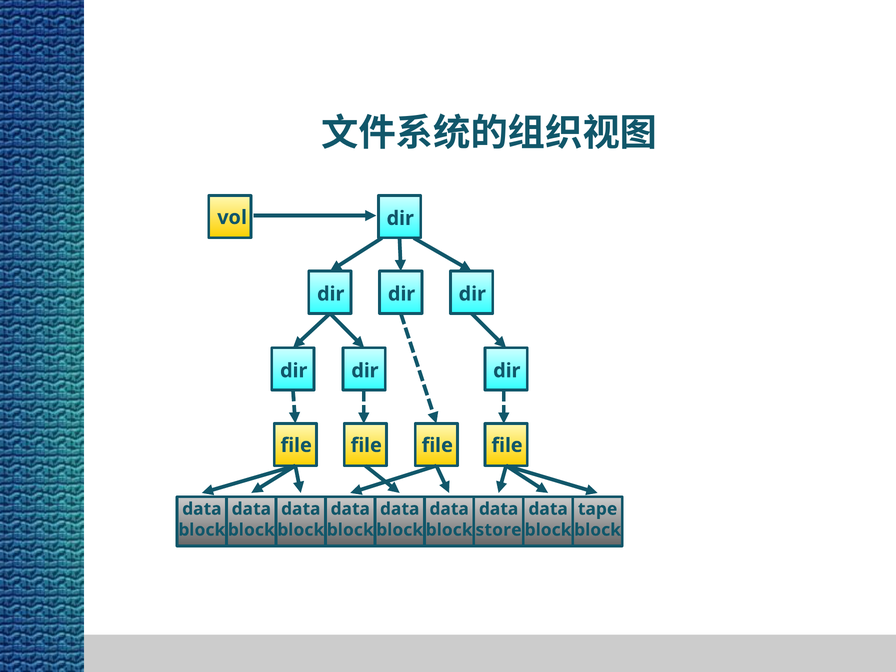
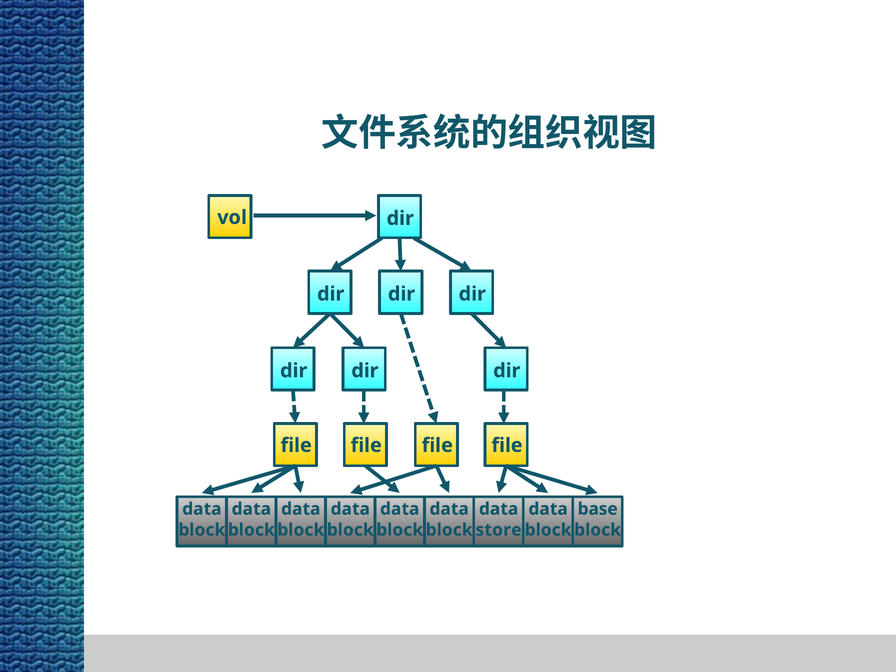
tape: tape -> base (598, 509)
